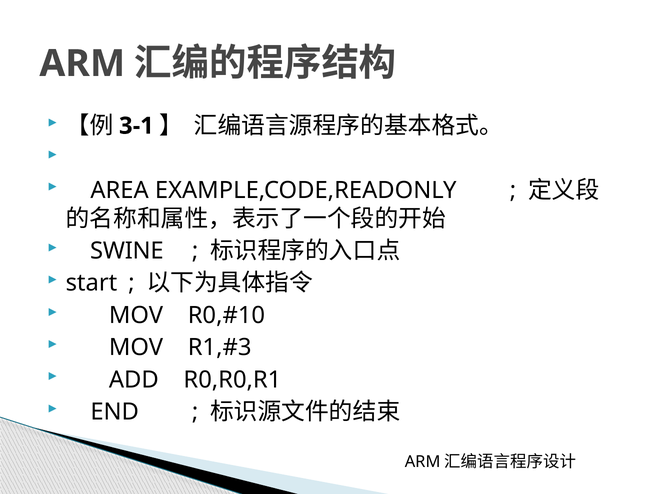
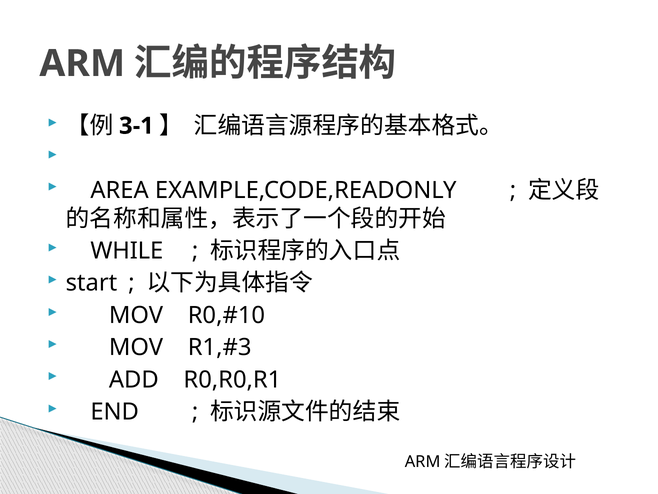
SWINE: SWINE -> WHILE (127, 251)
